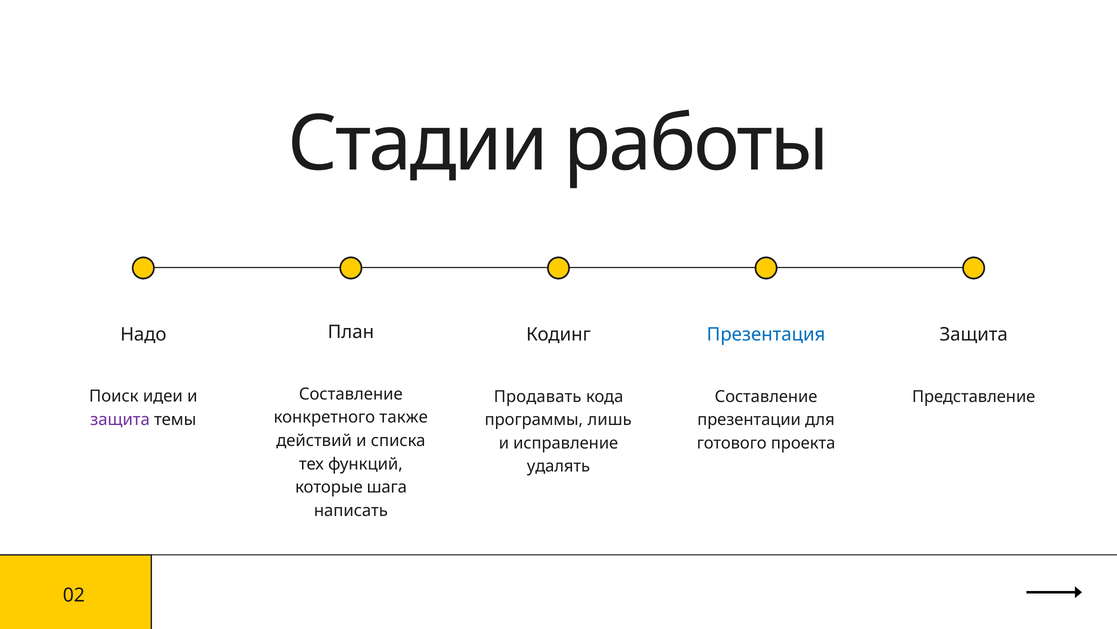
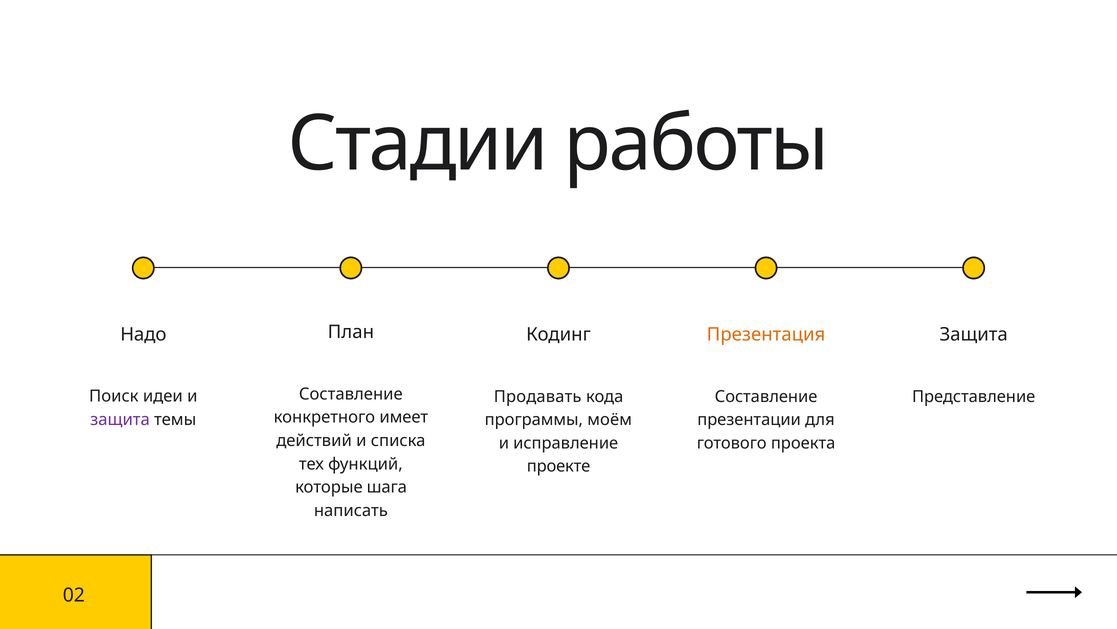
Презентация colour: blue -> orange (766, 334)
также: также -> имеет (404, 417)
лишь: лишь -> моём (610, 419)
удалять: удалять -> проекте (559, 466)
